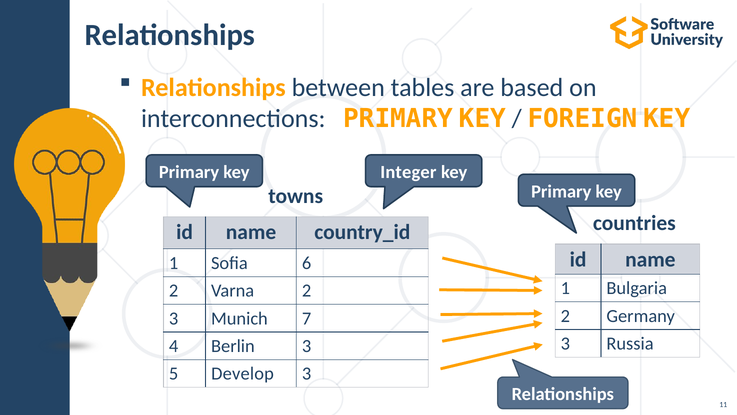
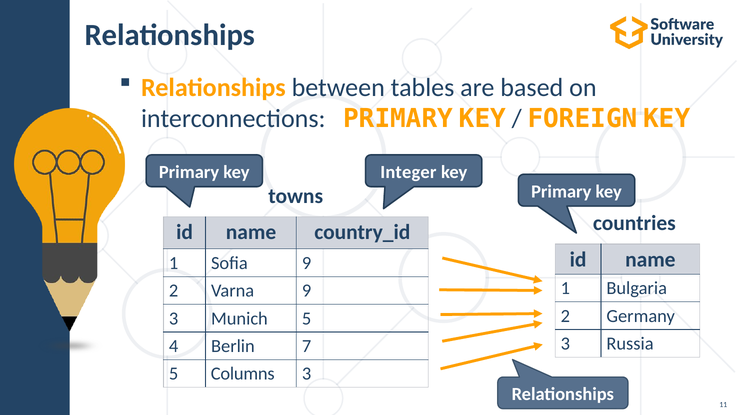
Sofia 6: 6 -> 9 (307, 263)
Varna 2: 2 -> 9 (307, 290)
Munich 7: 7 -> 5 (307, 318)
Berlin 3: 3 -> 7 (307, 346)
Develop: Develop -> Columns (243, 373)
